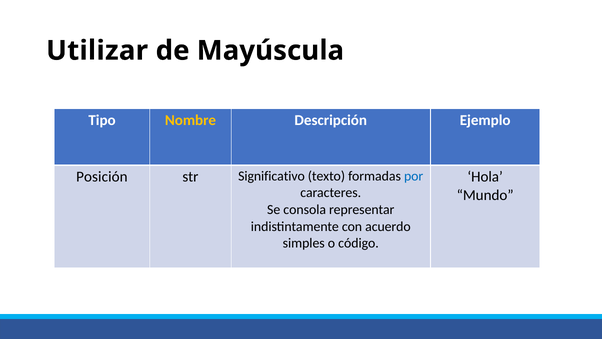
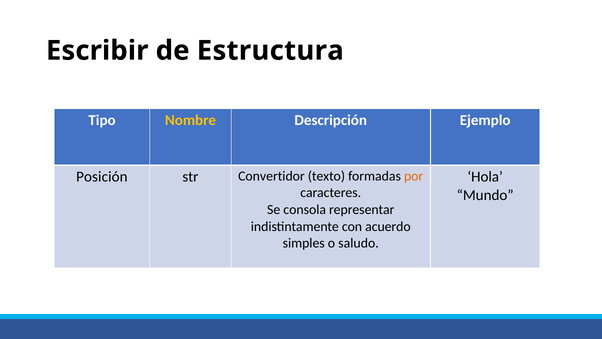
Utilizar: Utilizar -> Escribir (97, 51)
Mayúscula: Mayúscula -> Estructura (270, 51)
Significativo: Significativo -> Convertidor (271, 176)
por colour: blue -> orange (414, 176)
código: código -> saludo (359, 243)
